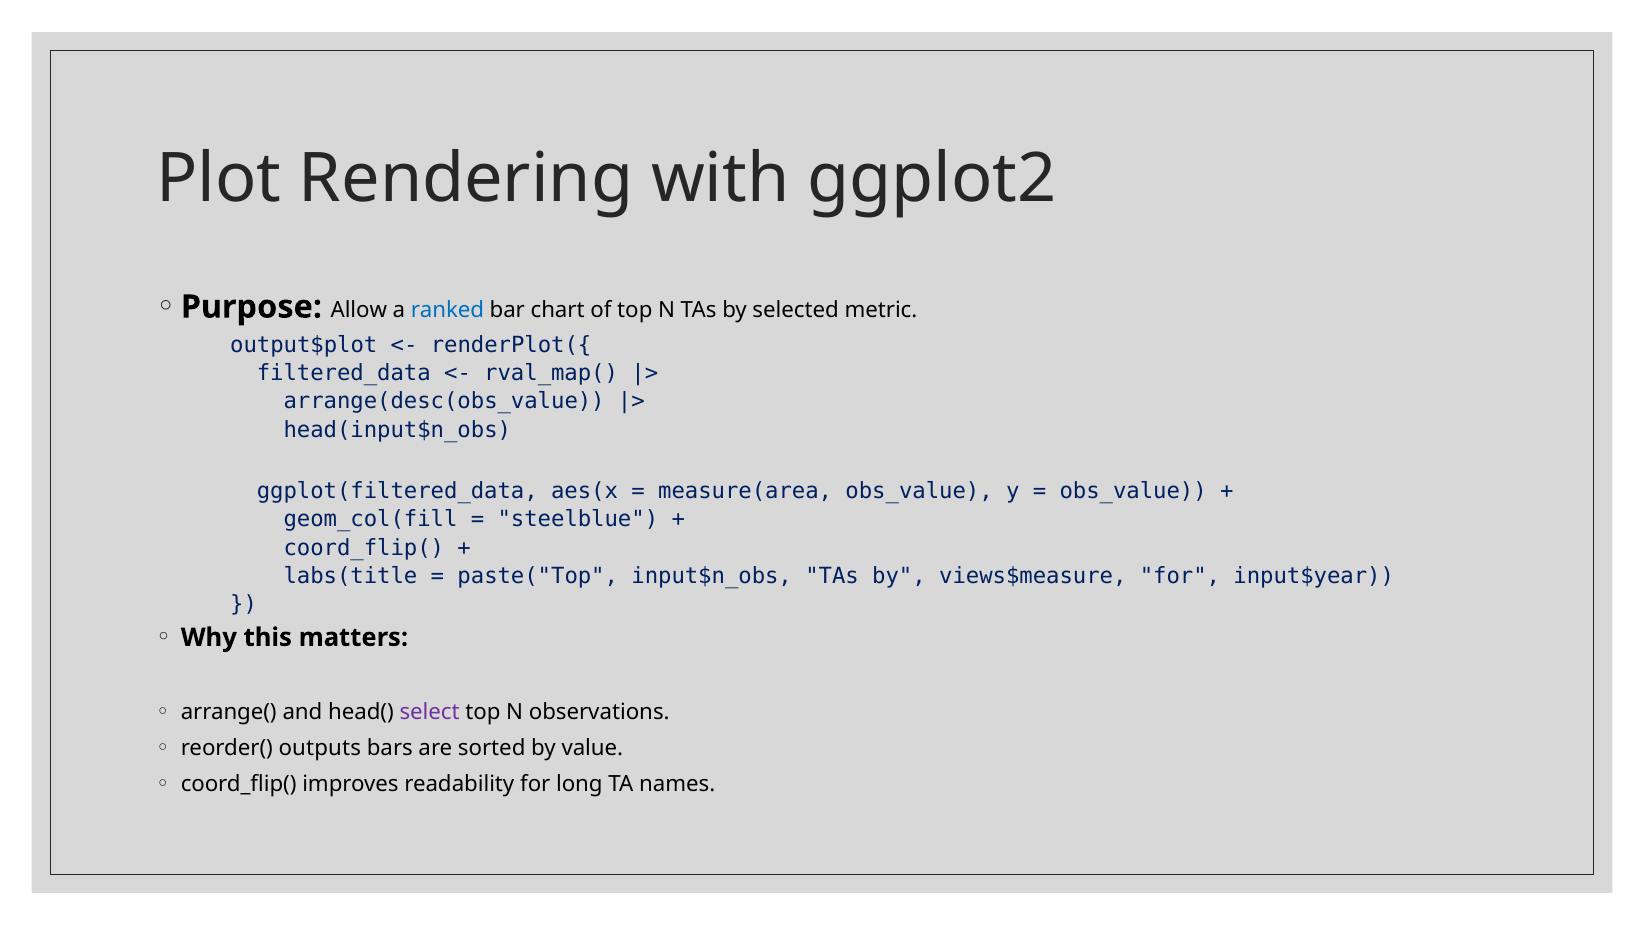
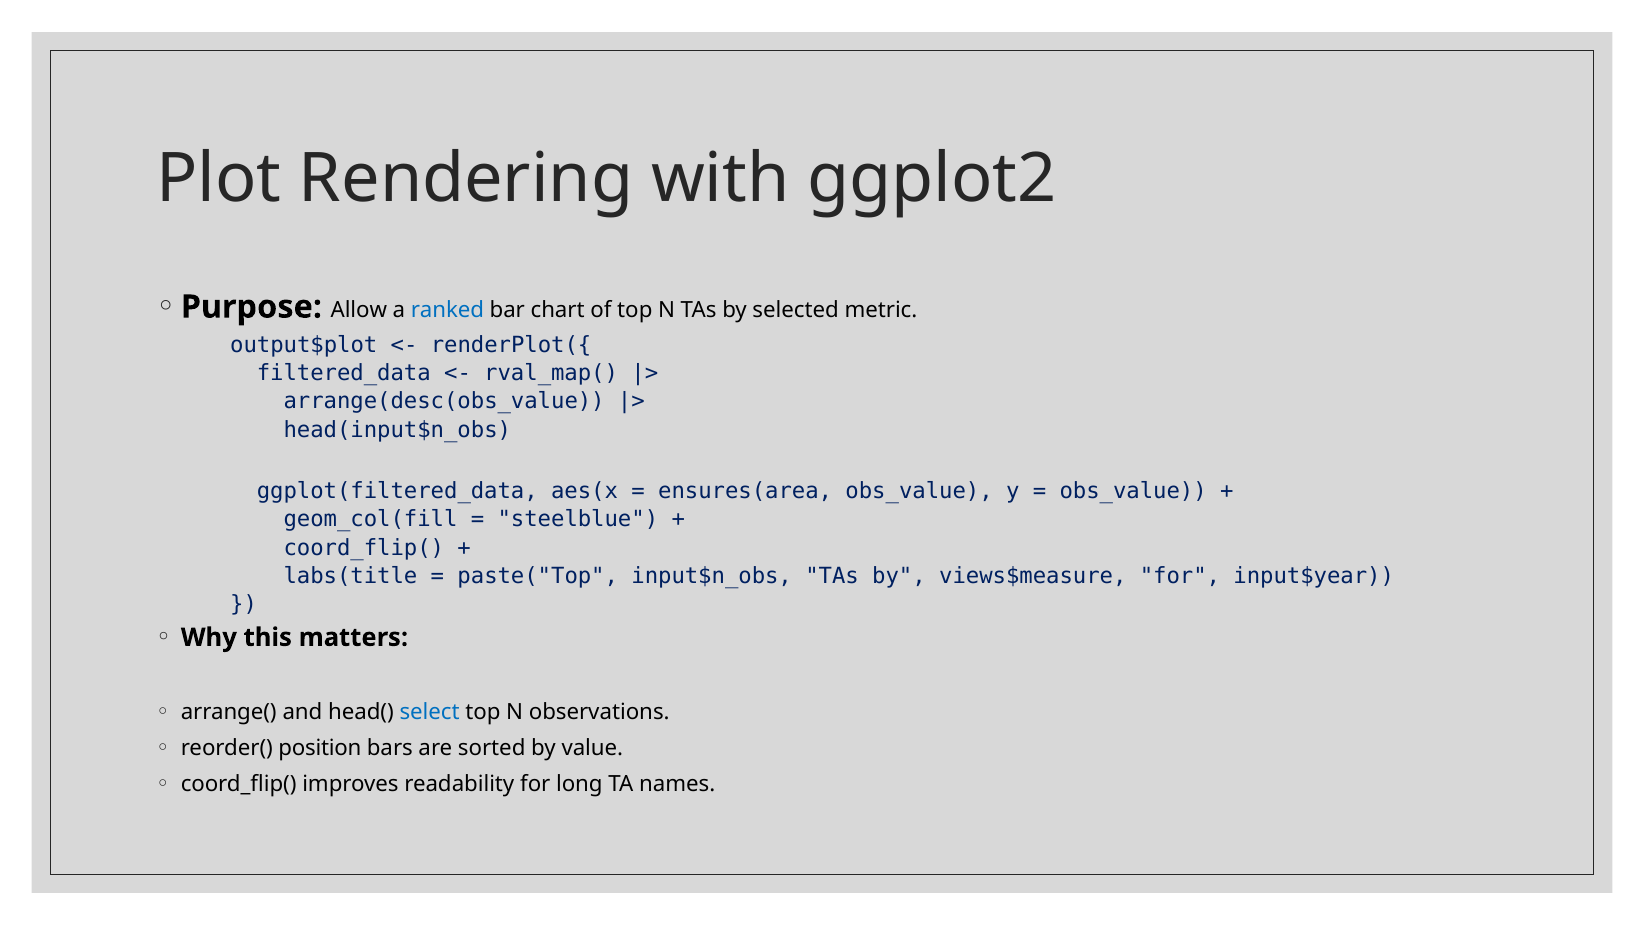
measure(area: measure(area -> ensures(area (745, 491)
select colour: purple -> blue (430, 712)
outputs: outputs -> position (320, 748)
